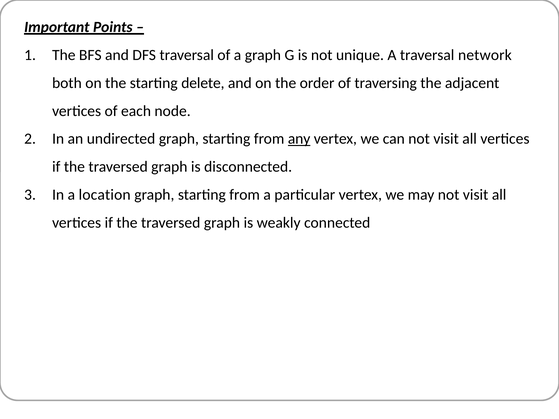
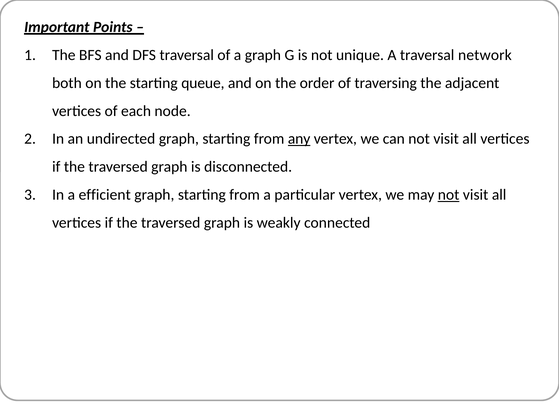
delete: delete -> queue (203, 83)
location: location -> efficient (105, 195)
not underline: none -> present (449, 195)
